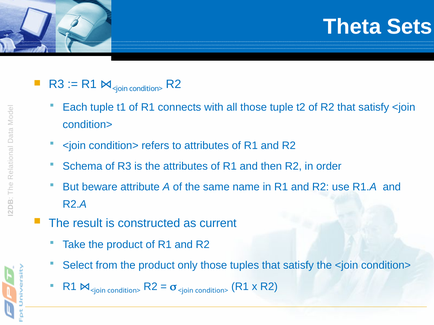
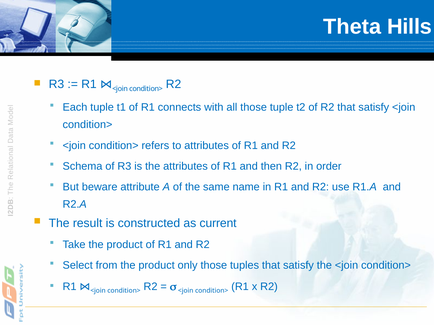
Sets: Sets -> Hills (410, 27)
